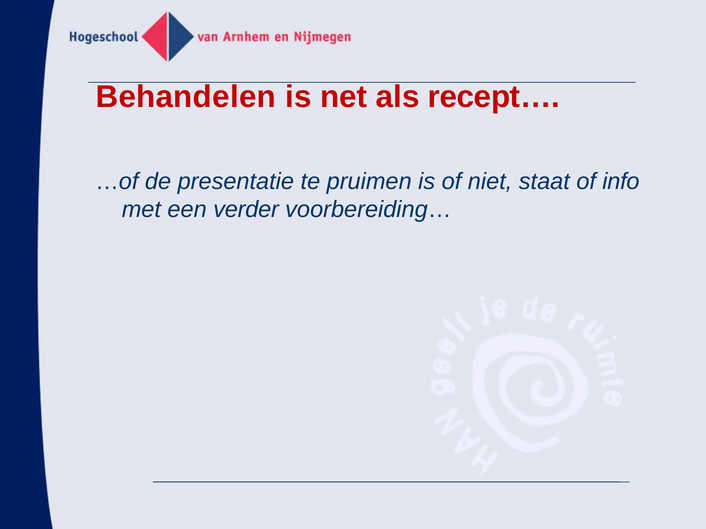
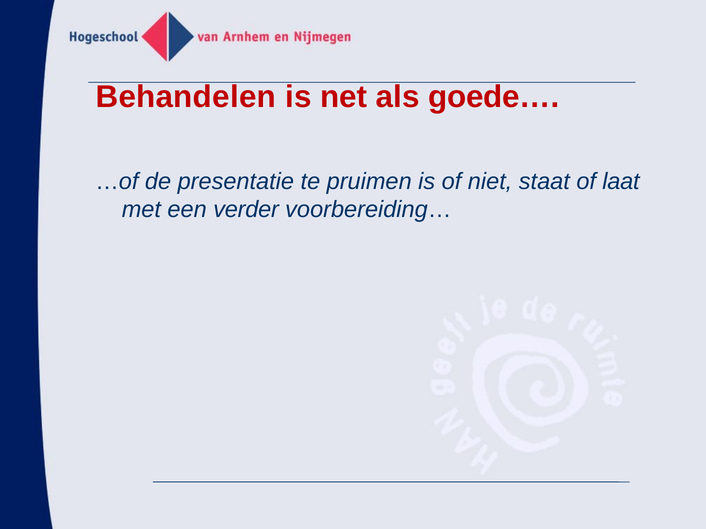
recept…: recept… -> goede… (494, 97)
info: info -> laat (621, 182)
